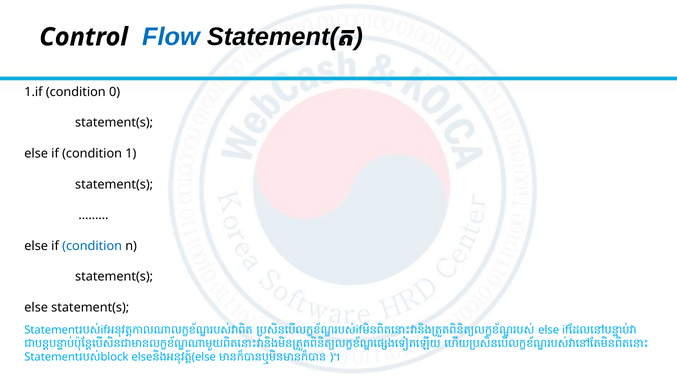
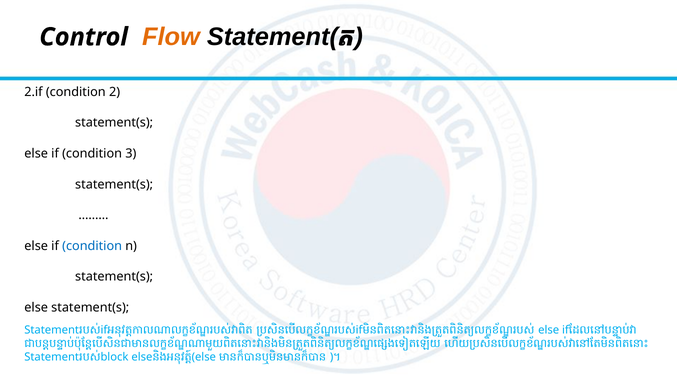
Flow colour: blue -> orange (171, 37)
1.if: 1.if -> 2.if (33, 92)
0: 0 -> 2 (115, 92)
1: 1 -> 3 (131, 153)
